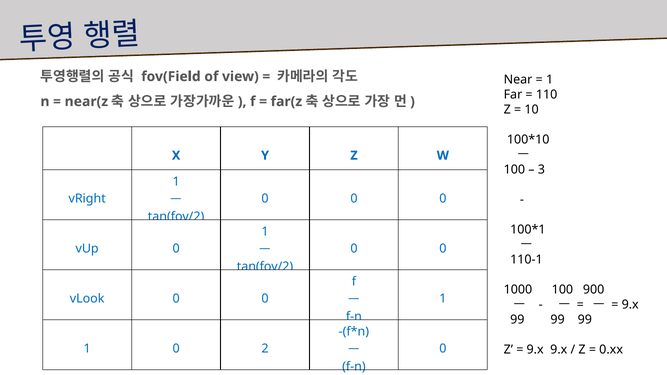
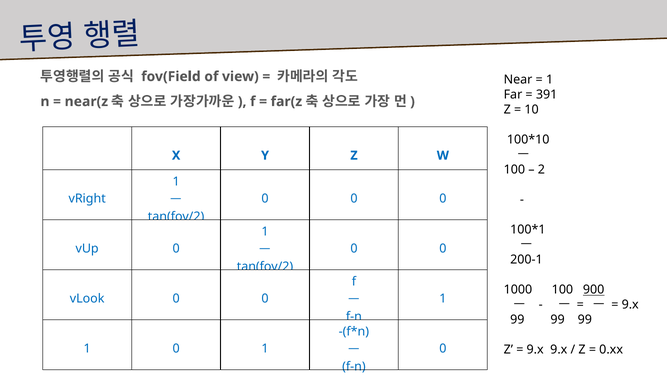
110: 110 -> 391 (547, 95)
3: 3 -> 2 (541, 170)
110-1: 110-1 -> 200-1 (526, 260)
900 underline: none -> present (594, 290)
1 0 2: 2 -> 1 (265, 349)
